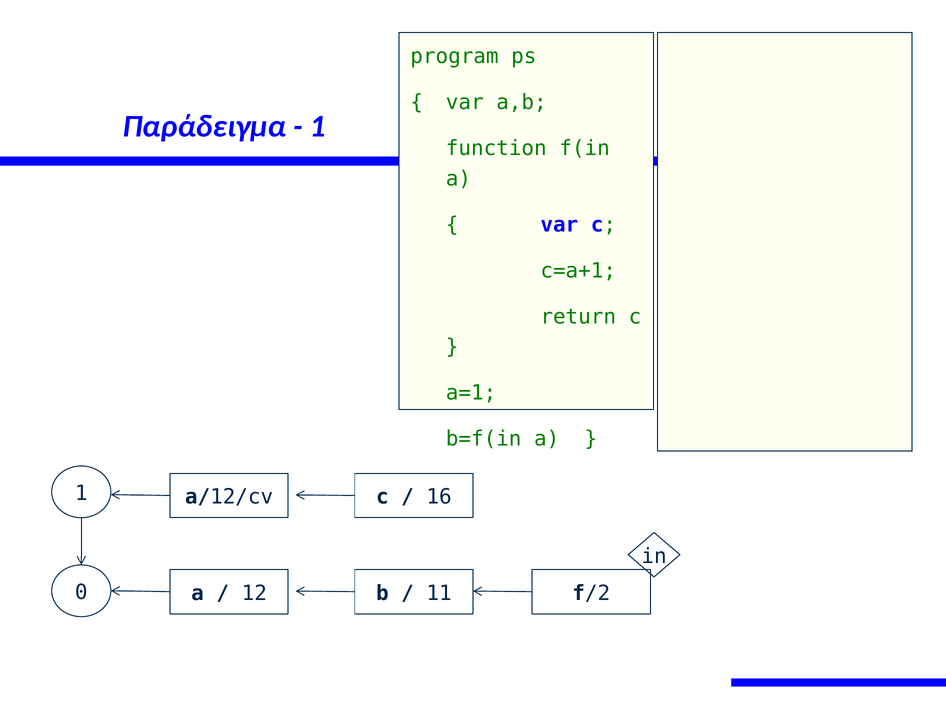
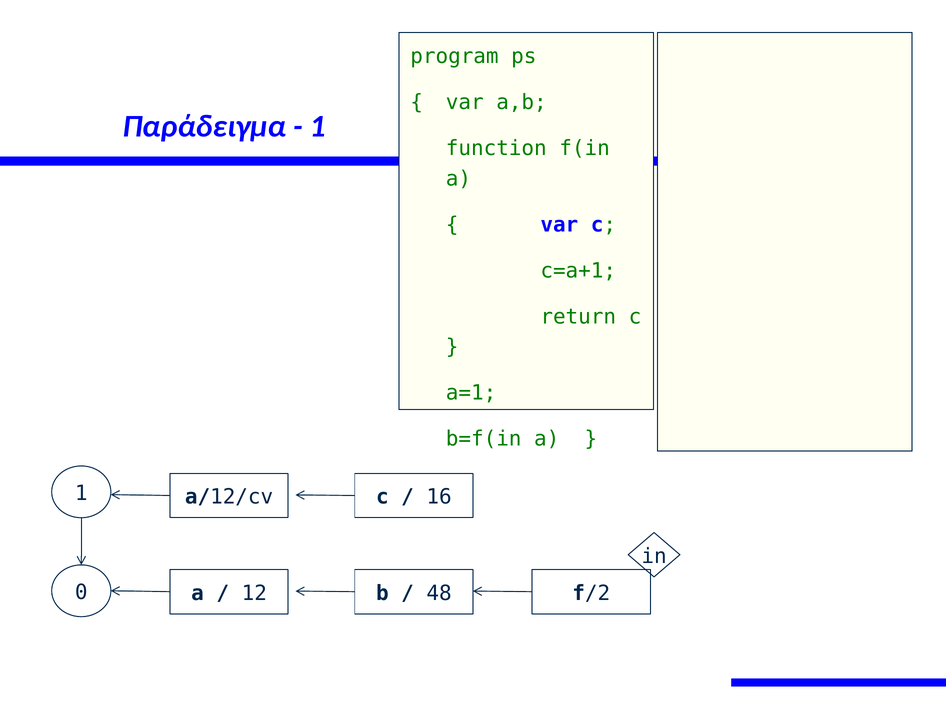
11: 11 -> 48 (439, 593)
